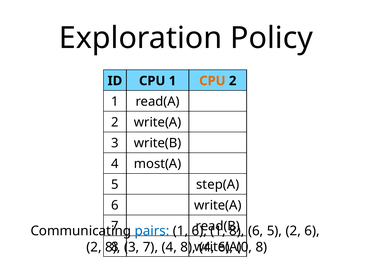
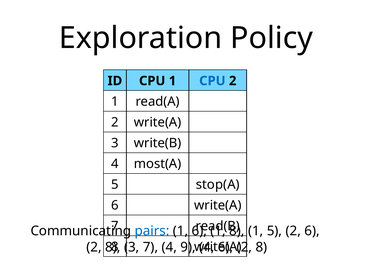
CPU colour: orange -> blue (212, 81)
step(A: step(A -> stop(A (218, 185)
6: 6 -> 1 (256, 231)
4 8: 8 -> 9 (188, 247)
0: 0 -> 2 (244, 247)
